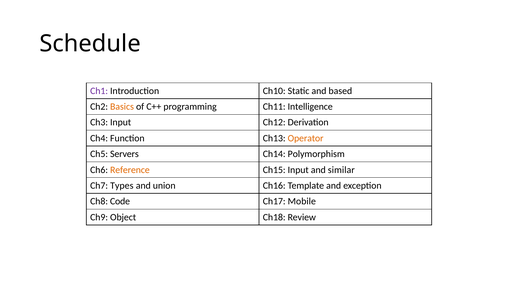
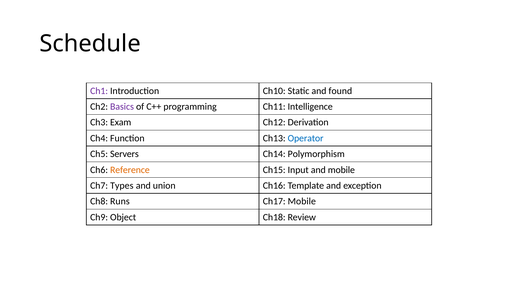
based: based -> found (340, 91)
Basics colour: orange -> purple (122, 106)
Ch3 Input: Input -> Exam (121, 122)
Operator colour: orange -> blue (306, 138)
and similar: similar -> mobile (341, 169)
Code: Code -> Runs (120, 201)
